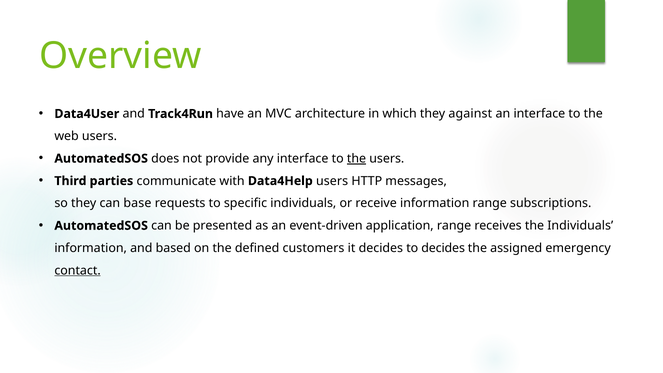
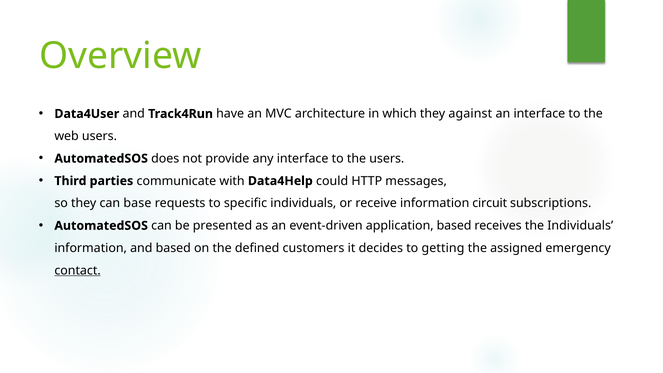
the underline: present -> none (357, 159)
Data4Help users: users -> could (332, 181)
information range: range -> circuit (490, 203)
application range: range -> based (454, 226)
to decides: decides -> getting (443, 248)
